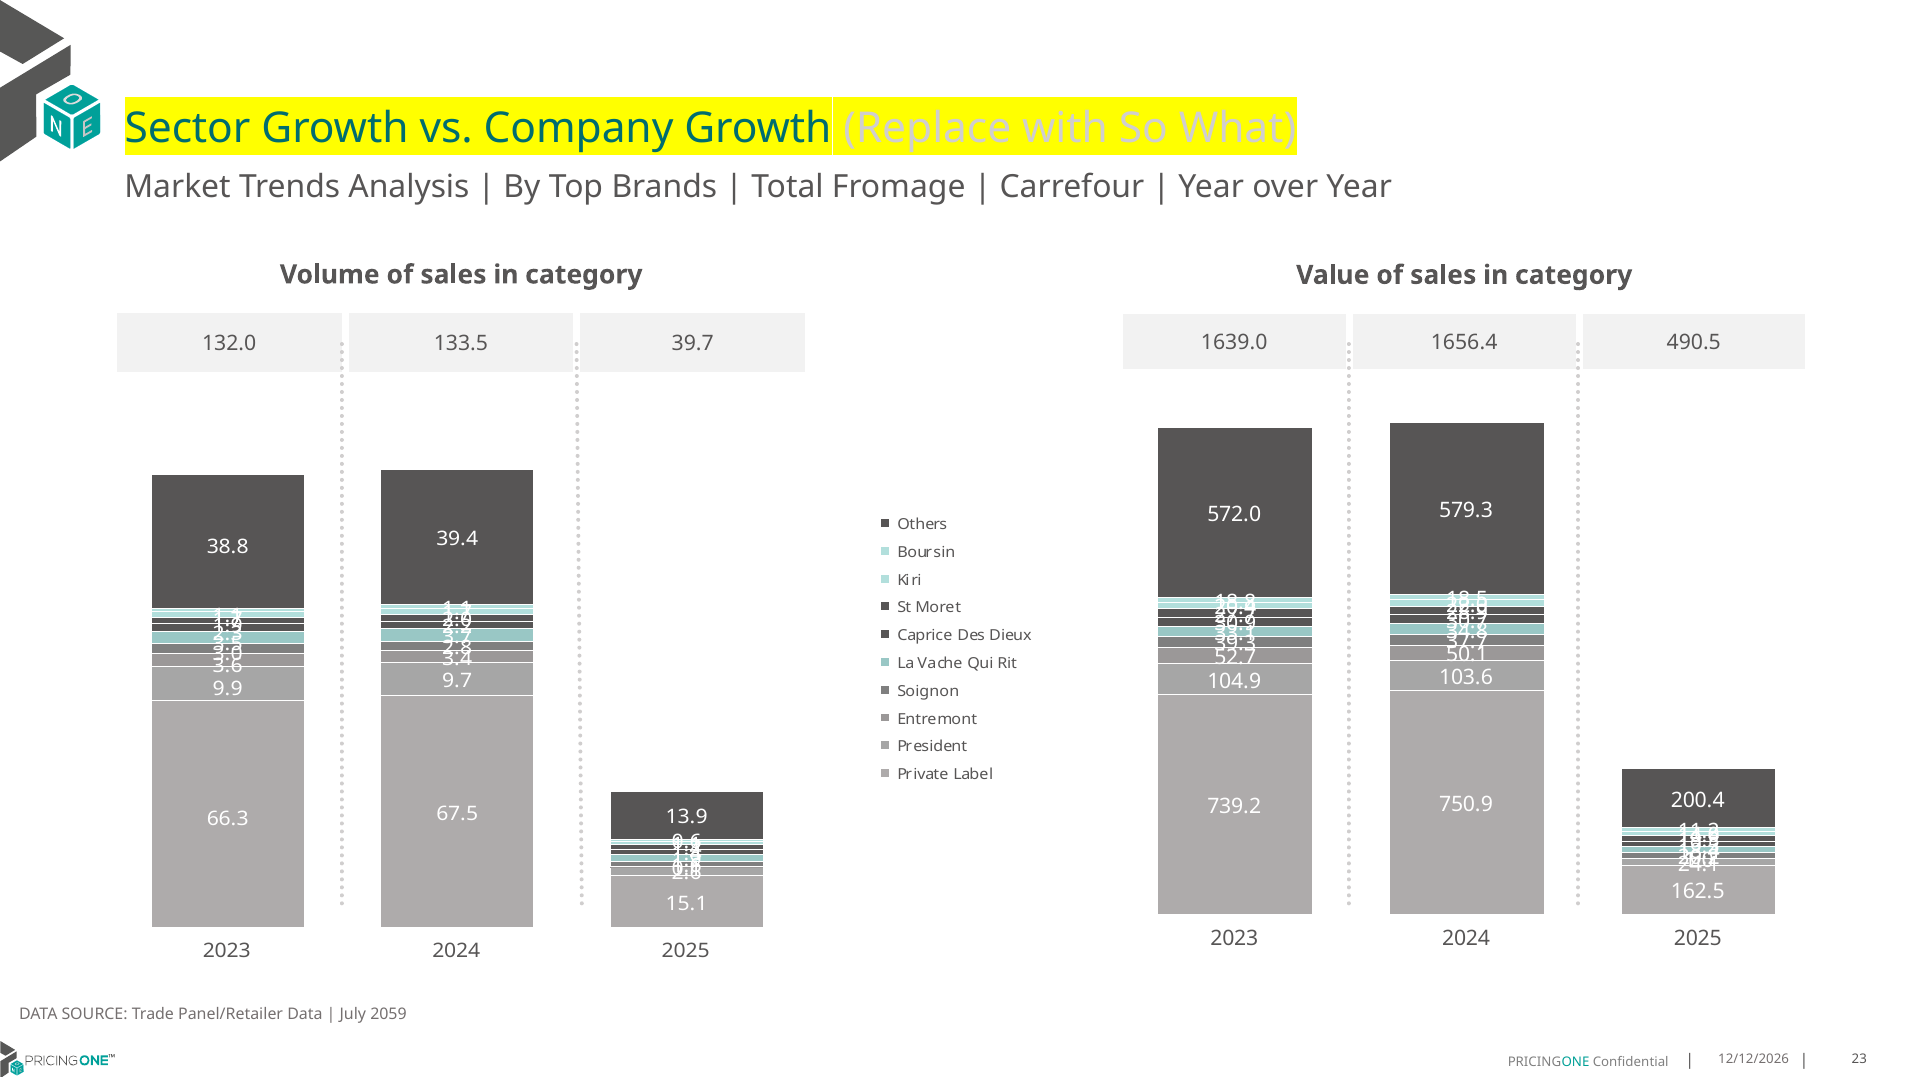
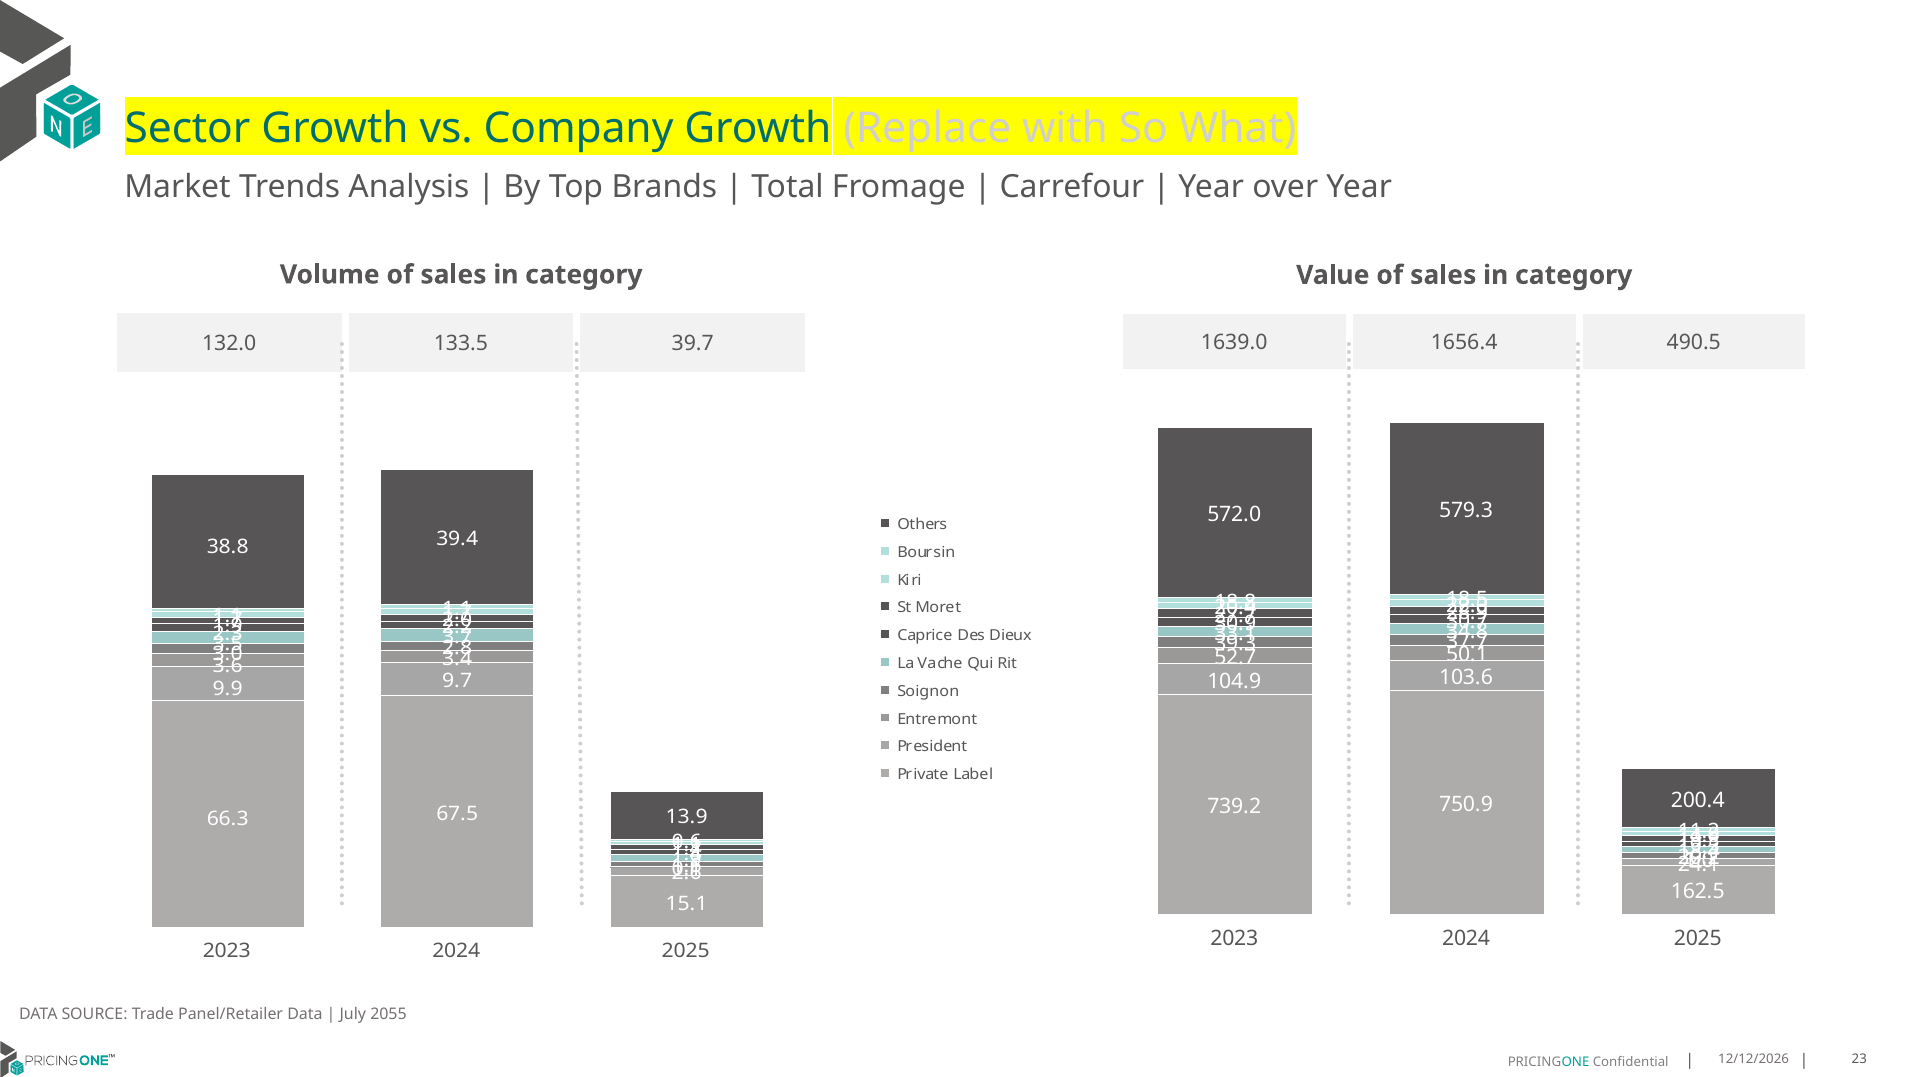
2059: 2059 -> 2055 (389, 1014)
